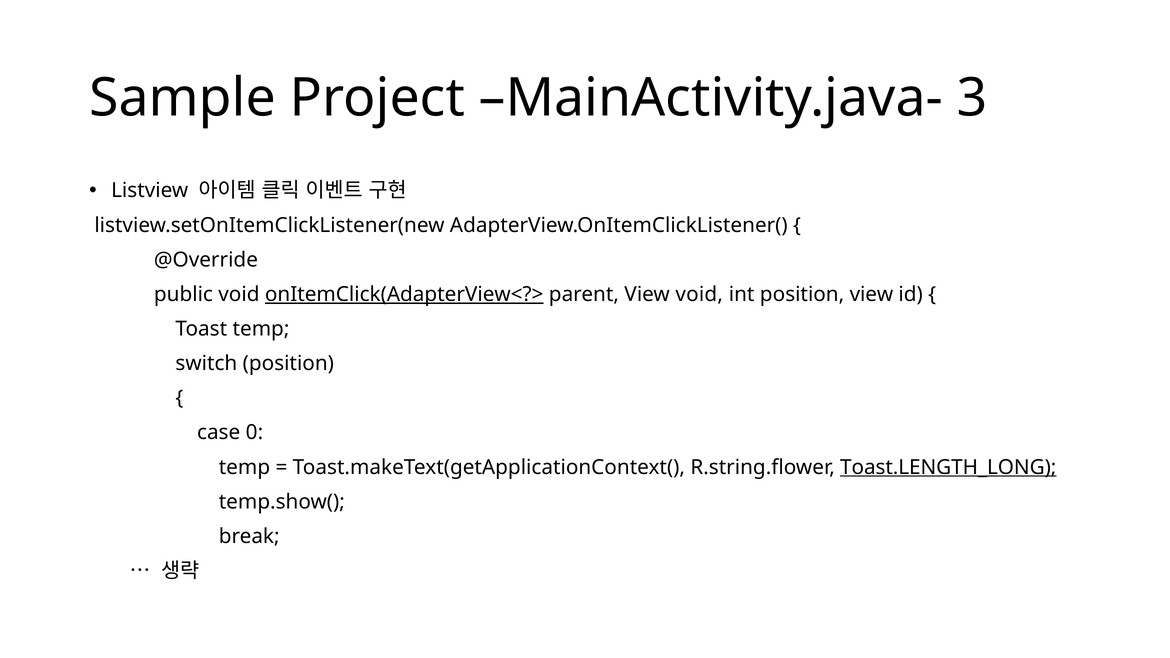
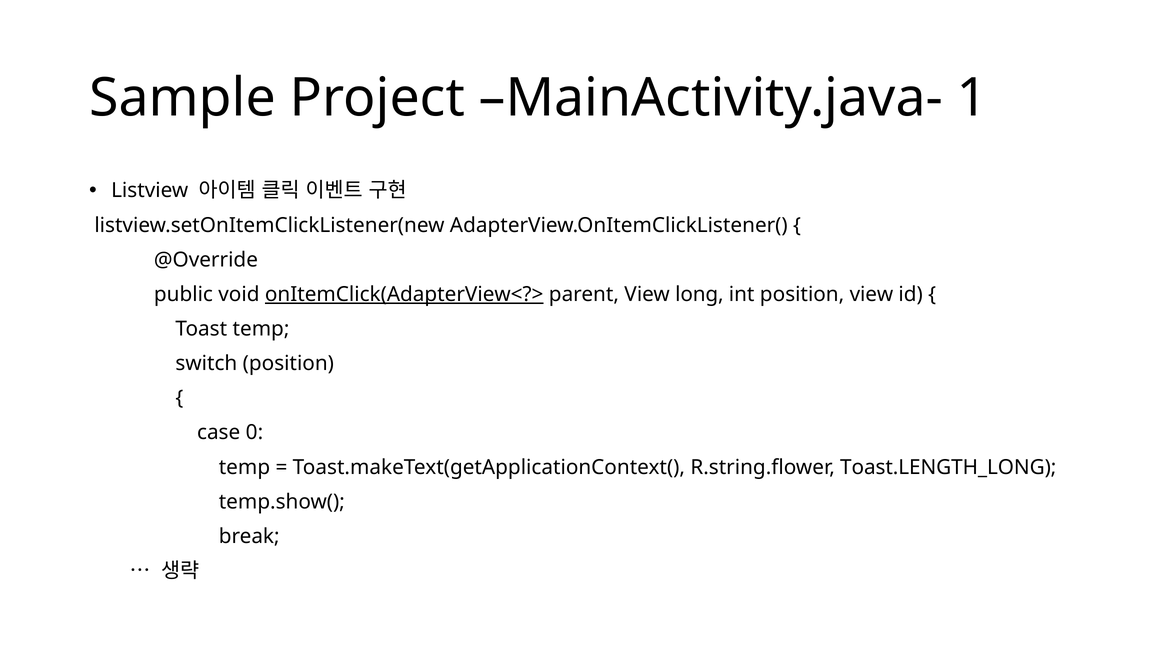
3: 3 -> 1 (972, 98)
View void: void -> long (699, 294)
Toast.LENGTH_LONG underline: present -> none (948, 467)
